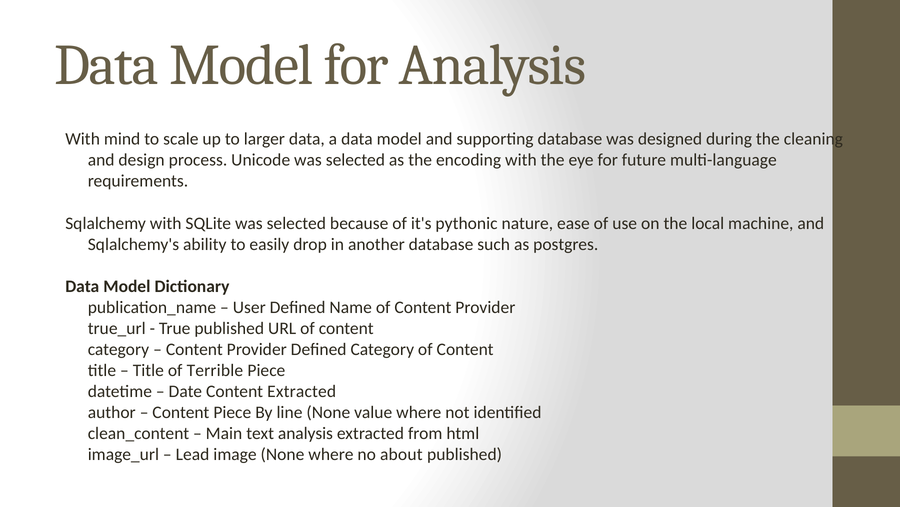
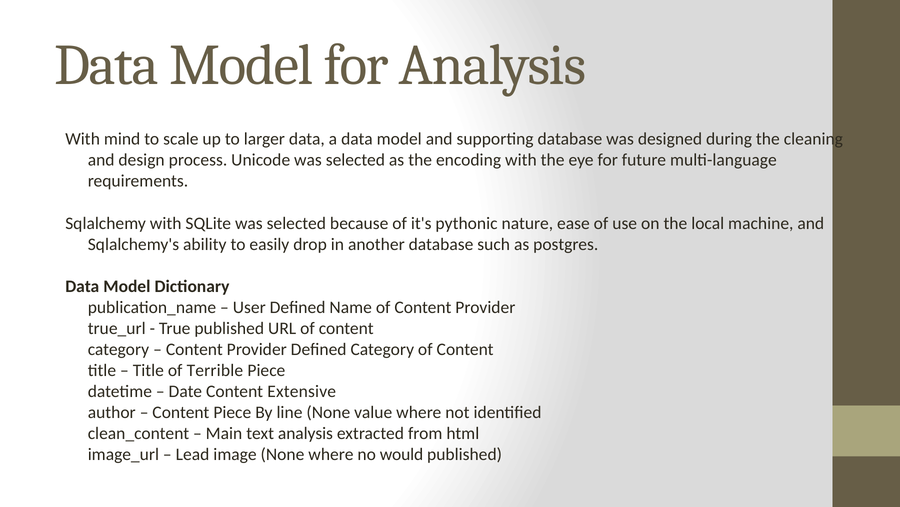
Content Extracted: Extracted -> Extensive (302, 391)
about: about -> would (402, 454)
